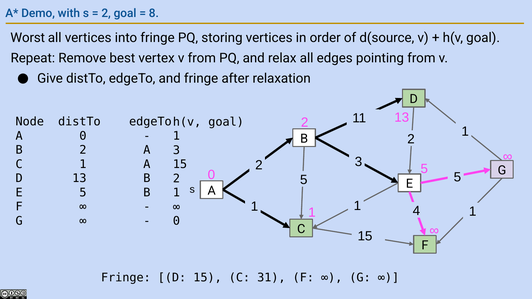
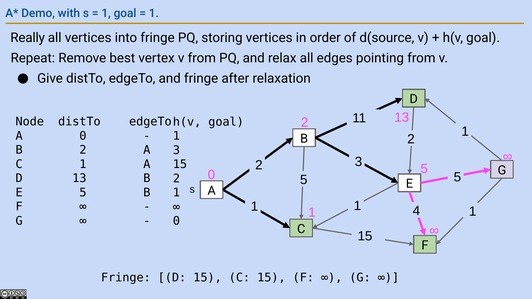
2: 2 -> 1 (106, 13)
8: 8 -> 1 (154, 13)
Worst: Worst -> Really (28, 38)
C 31: 31 -> 15 (271, 278)
